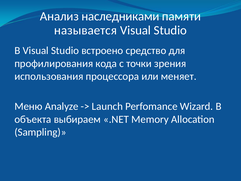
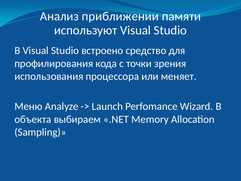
наследниками: наследниками -> приближении (120, 16)
называется: называется -> используют (86, 30)
